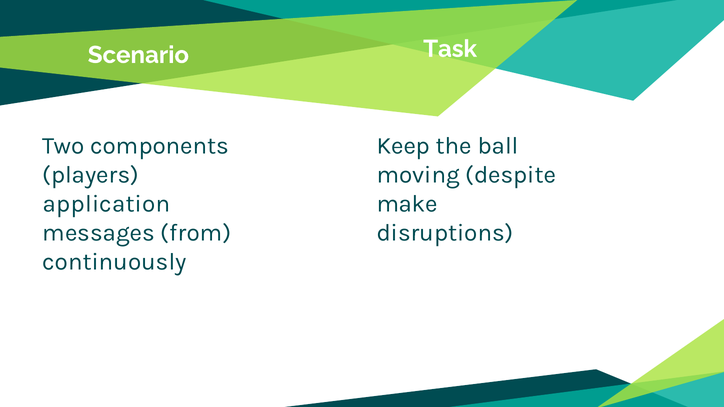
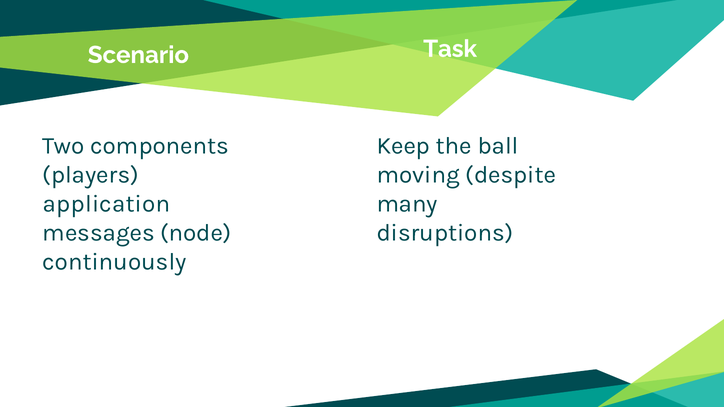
make: make -> many (407, 204)
from: from -> node (196, 233)
